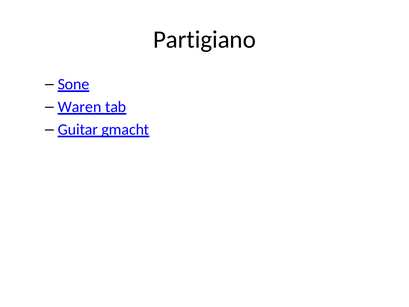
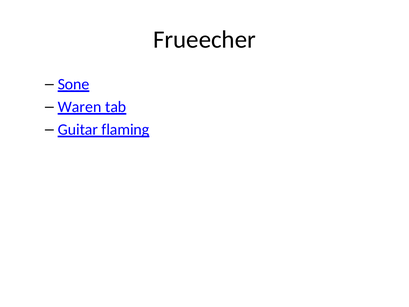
Partigiano: Partigiano -> Frueecher (204, 40)
gmacht: gmacht -> flaming (125, 130)
